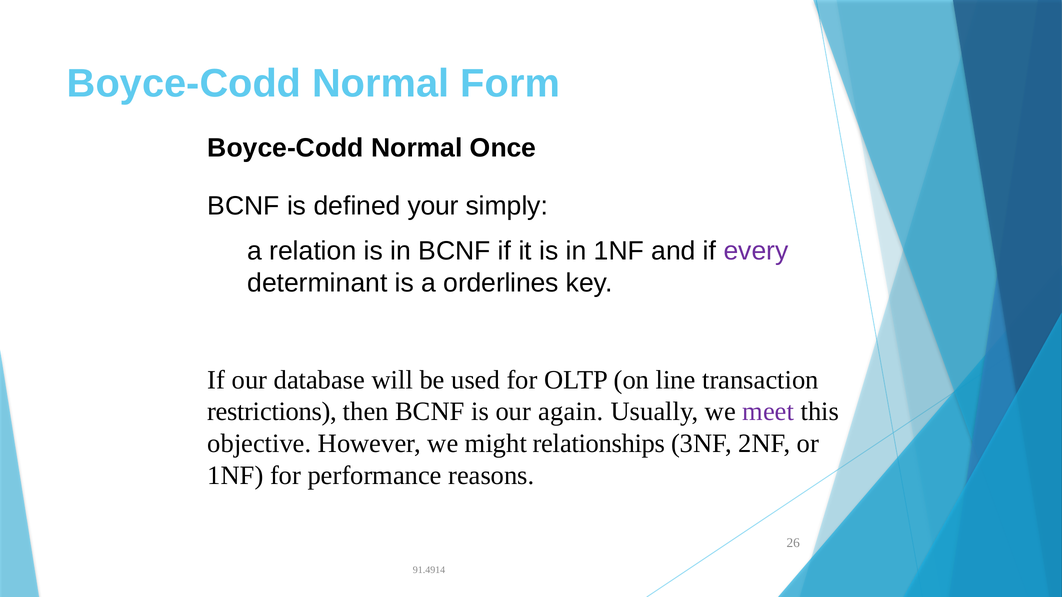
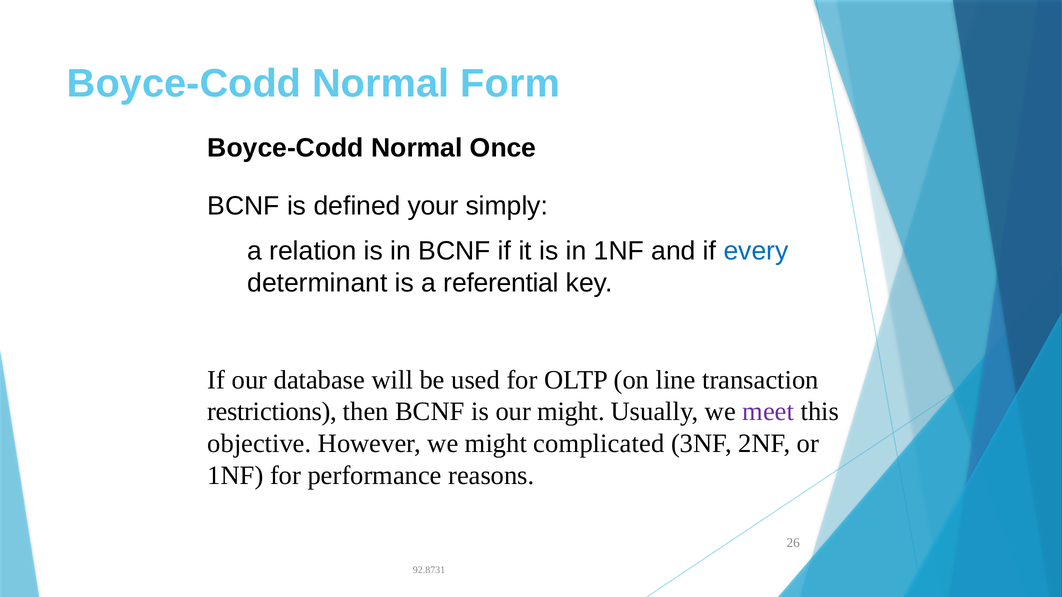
every colour: purple -> blue (756, 251)
orderlines: orderlines -> referential (501, 283)
our again: again -> might (571, 412)
relationships: relationships -> complicated (599, 444)
91.4914: 91.4914 -> 92.8731 (429, 570)
